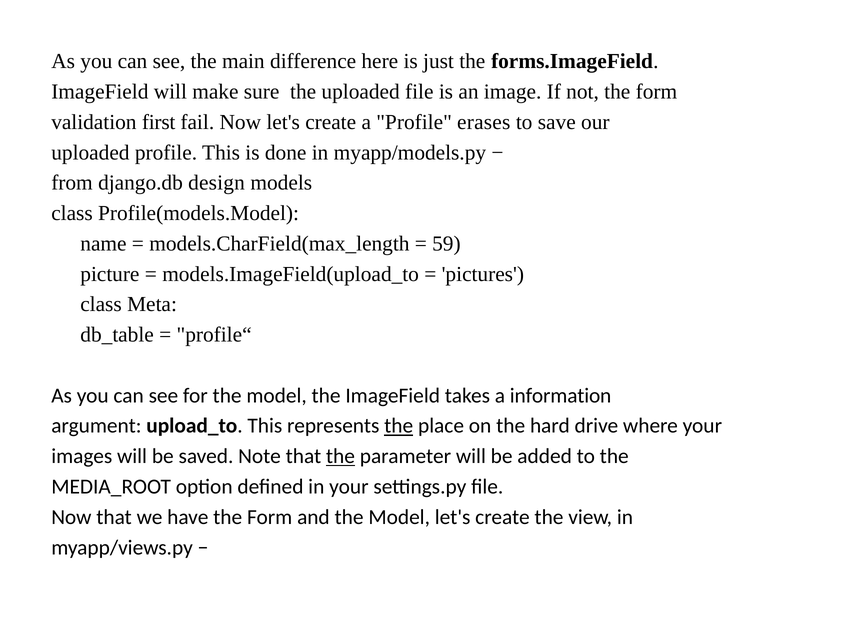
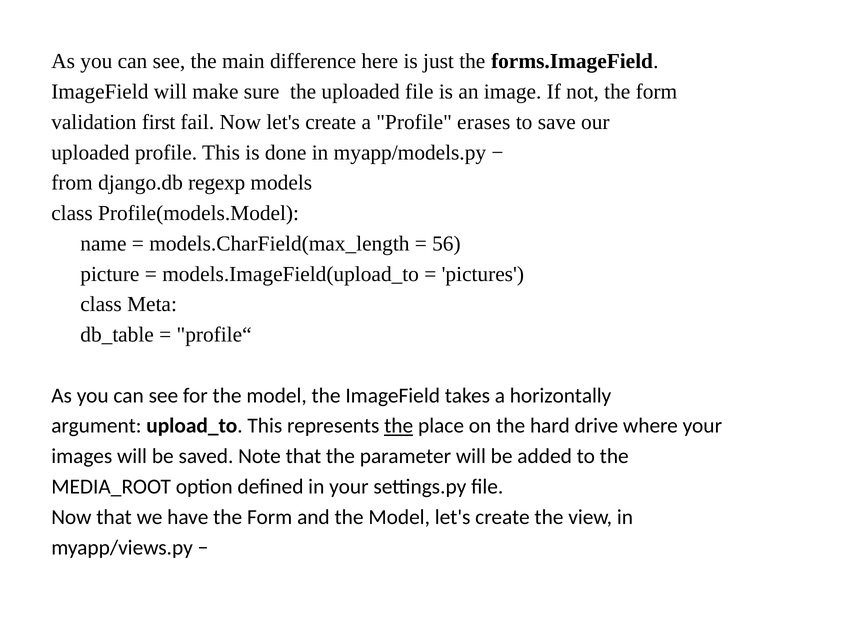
design: design -> regexp (217, 183)
59: 59 -> 56 (446, 244)
information: information -> horizontally (561, 396)
the underline: present -> none (340, 456)
